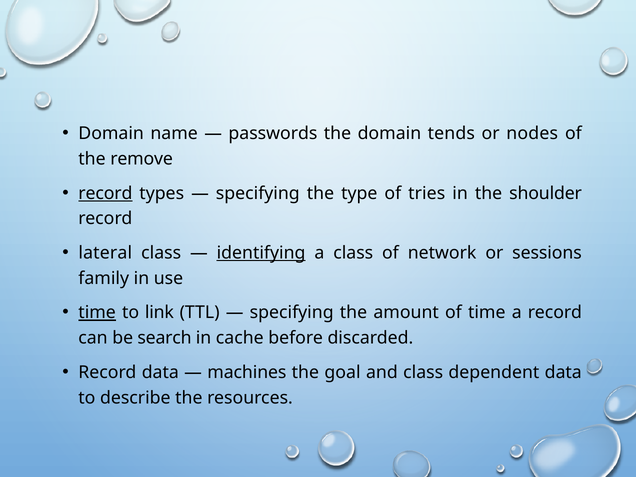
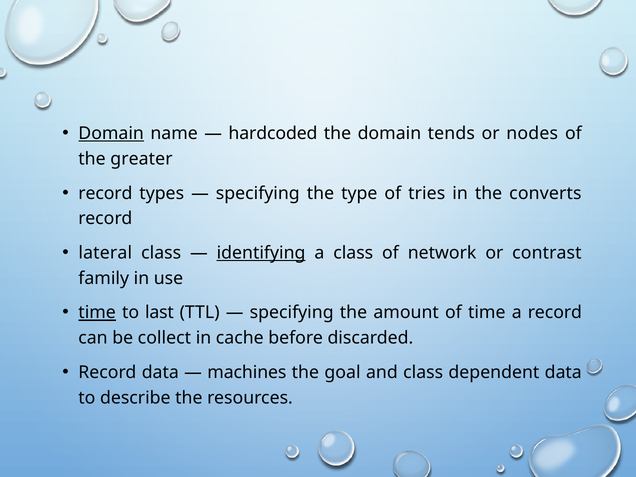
Domain underline: none -> present (111, 133)
passwords: passwords -> hardcoded (273, 133)
remove: remove -> greater (141, 159)
record underline: present -> none (105, 193)
shoulder: shoulder -> converts (545, 193)
sessions: sessions -> contrast (547, 253)
link: link -> last (159, 313)
search: search -> collect (164, 338)
